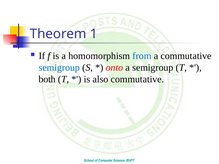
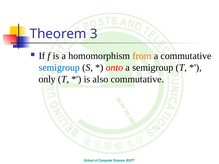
1: 1 -> 3 (94, 34)
from colour: blue -> orange (142, 56)
both: both -> only (47, 79)
